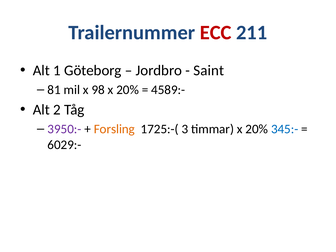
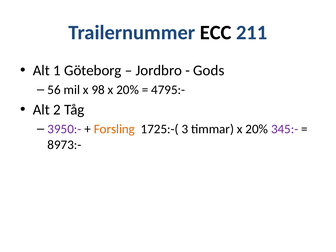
ECC colour: red -> black (216, 33)
Saint: Saint -> Gods (209, 70)
81: 81 -> 56 (54, 90)
4589:-: 4589:- -> 4795:- (168, 90)
345:- colour: blue -> purple (285, 129)
6029:-: 6029:- -> 8973:- (64, 145)
